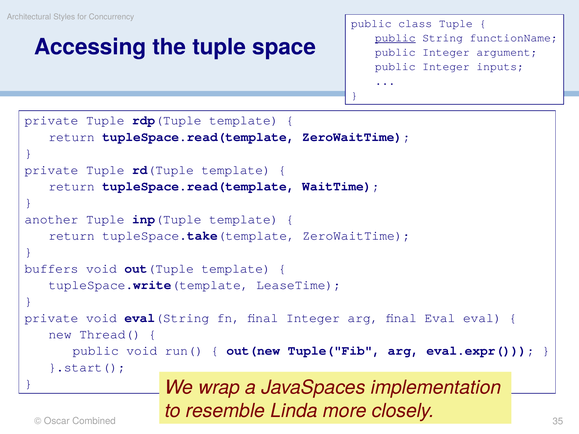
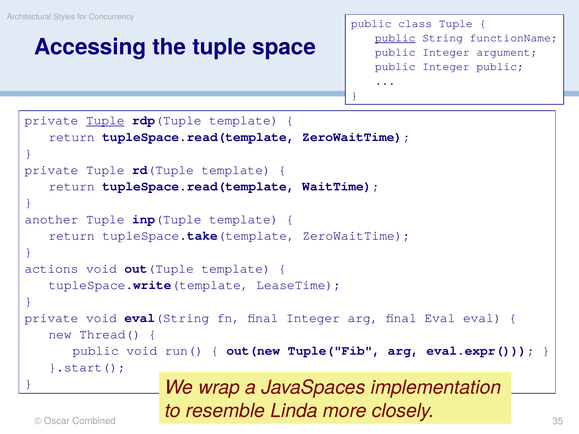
Integer inputs: inputs -> public (500, 67)
Tuple underline: none -> present (105, 120)
buffers: buffers -> actions (51, 269)
